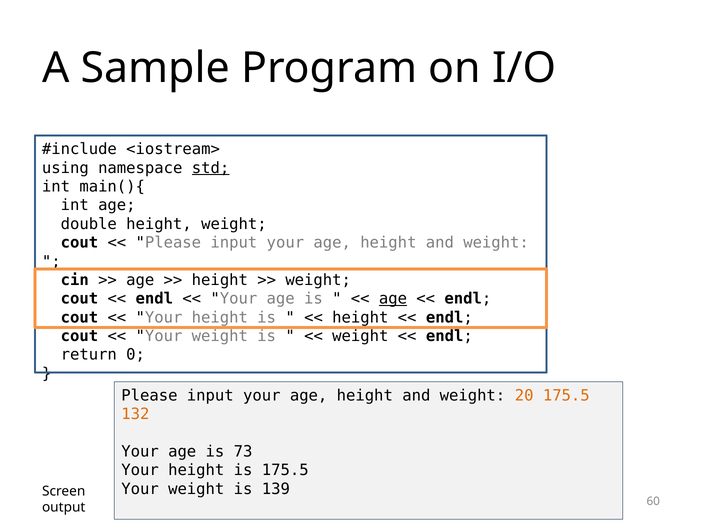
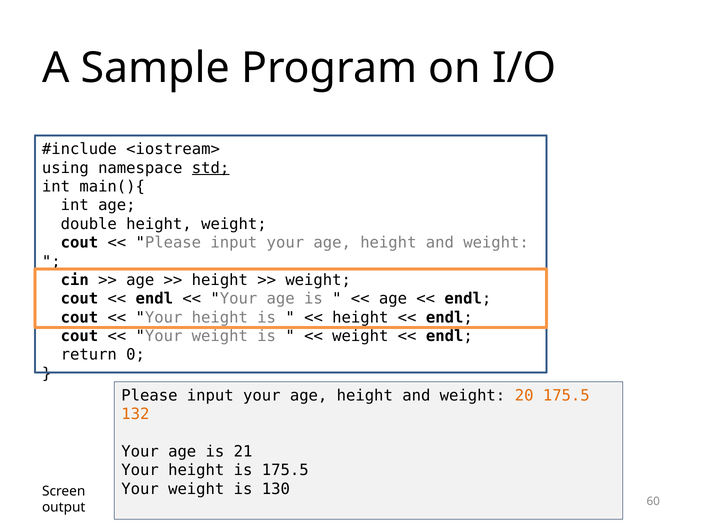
age underline: present -> none (393, 299)
73: 73 -> 21 (243, 452)
139: 139 -> 130 (276, 490)
